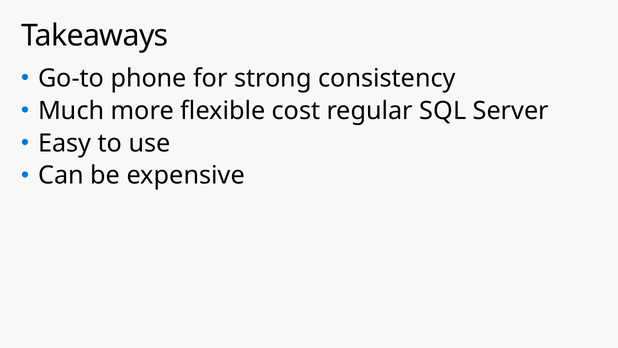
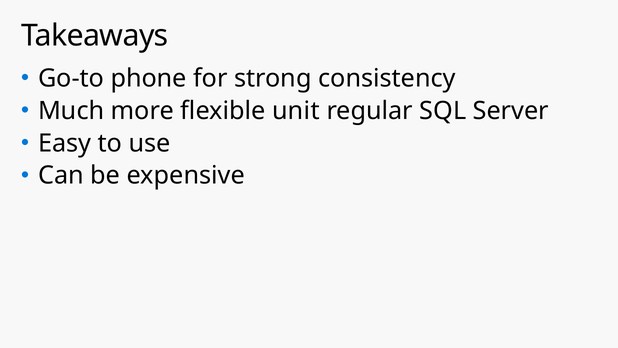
cost: cost -> unit (296, 111)
